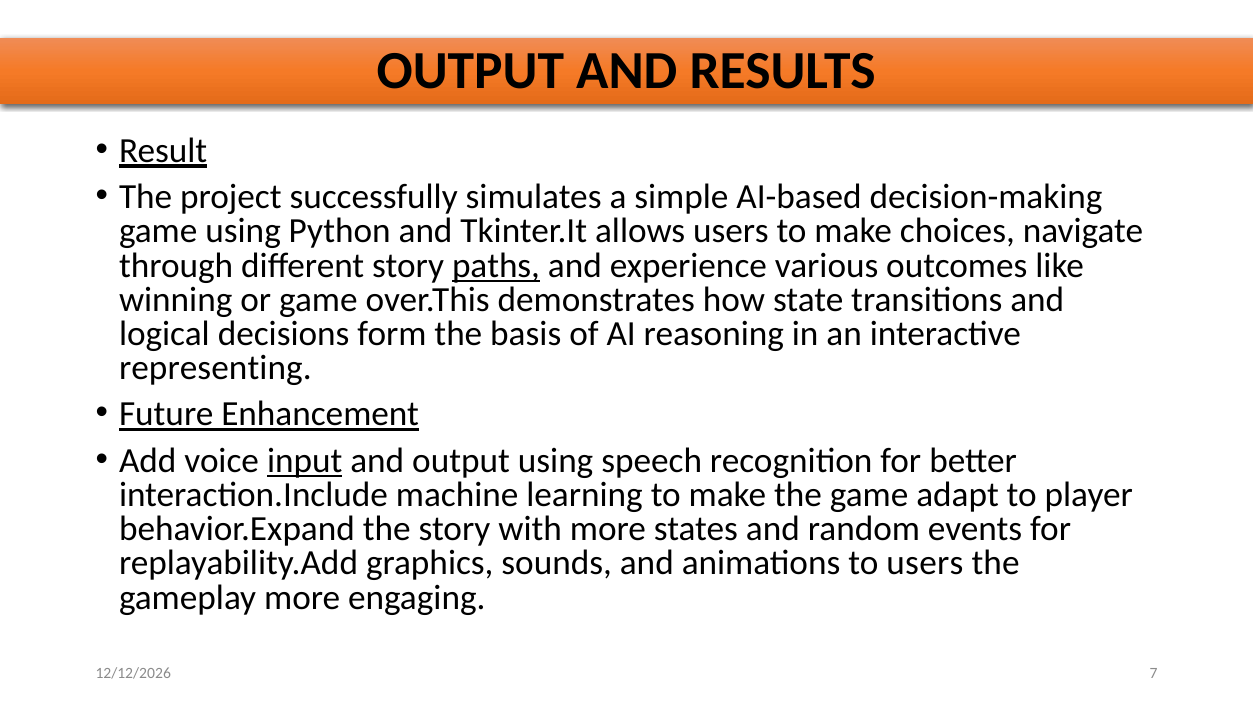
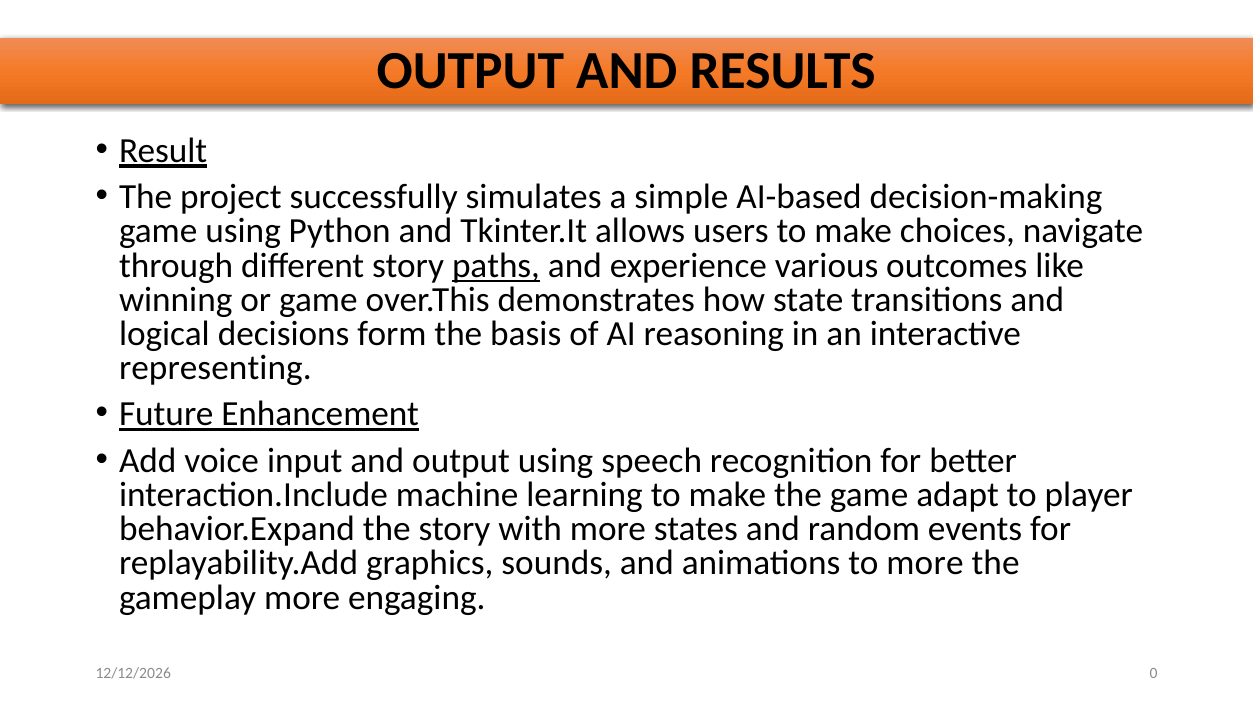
input underline: present -> none (305, 460)
to users: users -> more (925, 563)
7: 7 -> 0 (1154, 673)
